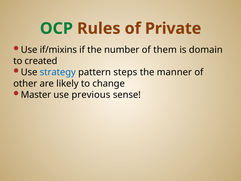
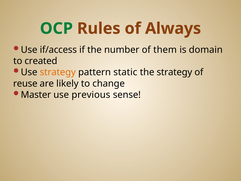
Private: Private -> Always (173, 28)
if/mixins: if/mixins -> if/access (58, 50)
strategy colour: blue -> orange (58, 72)
steps: steps -> static (125, 72)
the manner: manner -> strategy (174, 72)
other: other -> reuse (25, 83)
